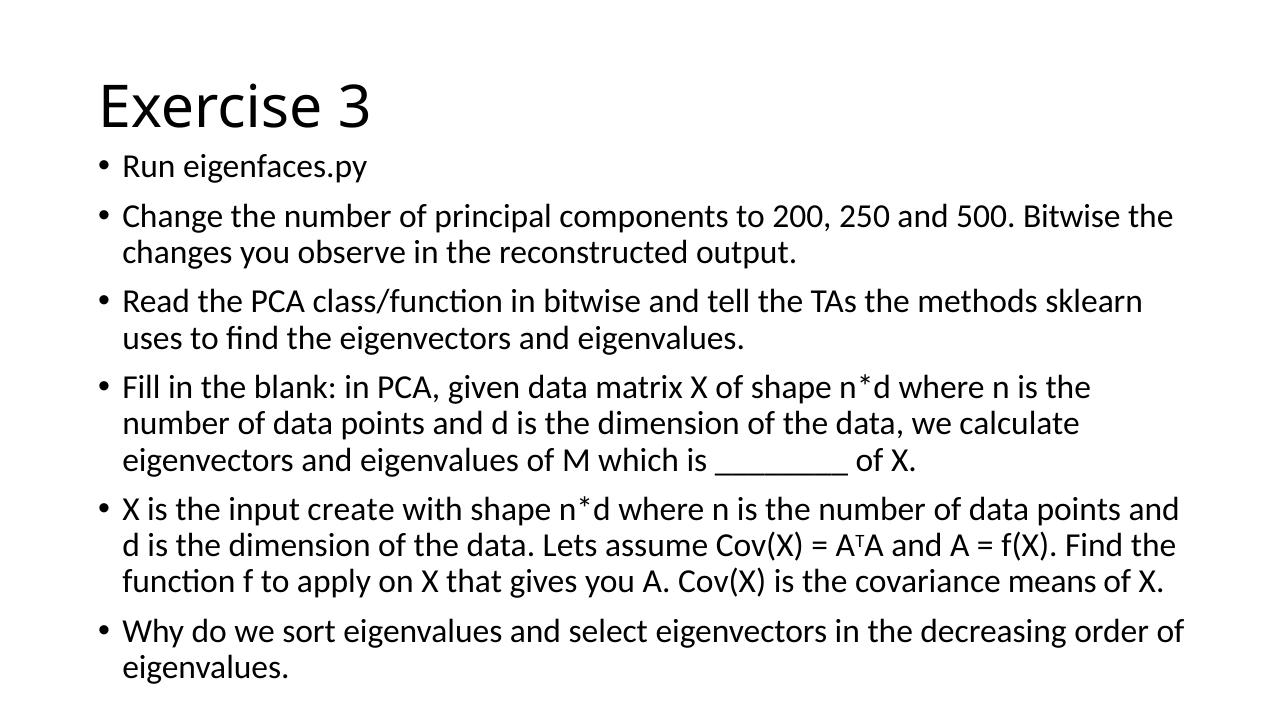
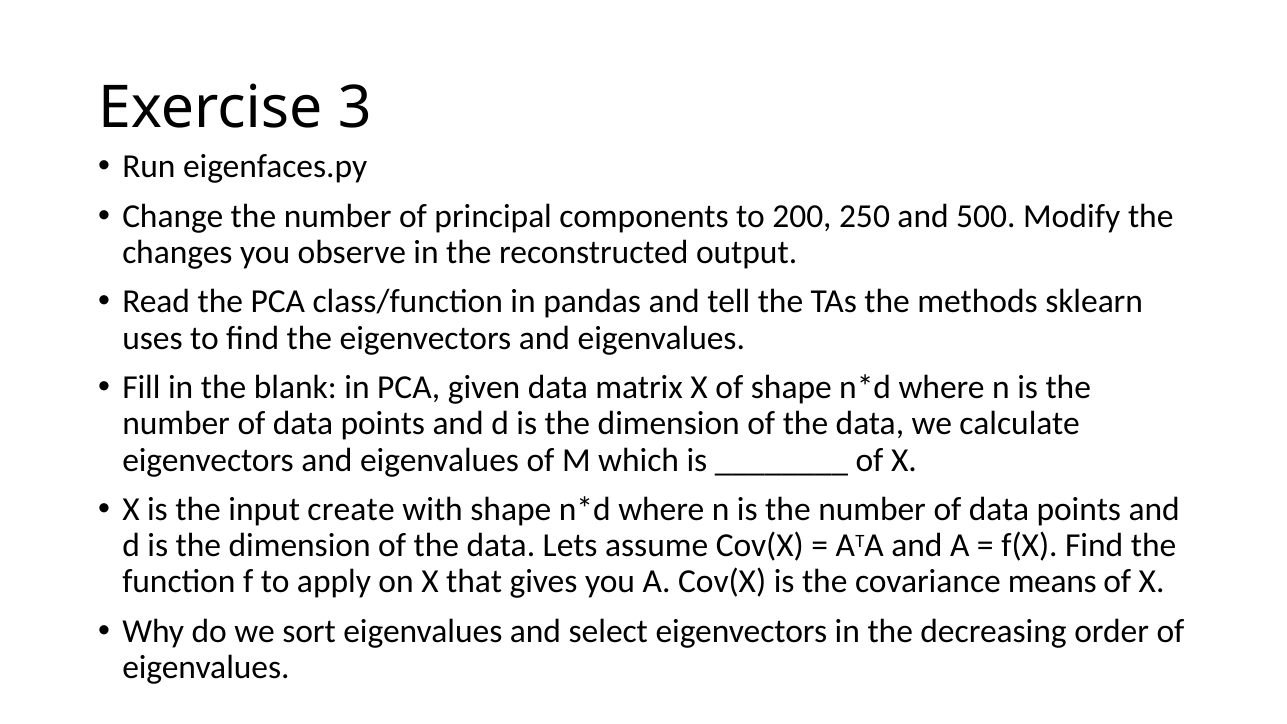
500 Bitwise: Bitwise -> Modify (1072, 216)
in bitwise: bitwise -> pandas (592, 302)
